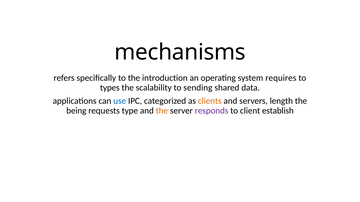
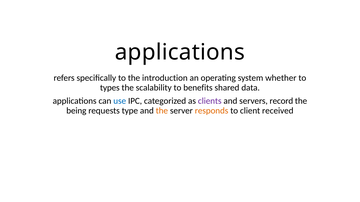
mechanisms: mechanisms -> applications (180, 52)
requires: requires -> whether (281, 78)
sending: sending -> benefits (198, 88)
clients colour: orange -> purple (210, 101)
length: length -> record (281, 101)
responds colour: purple -> orange (212, 111)
establish: establish -> received (278, 111)
